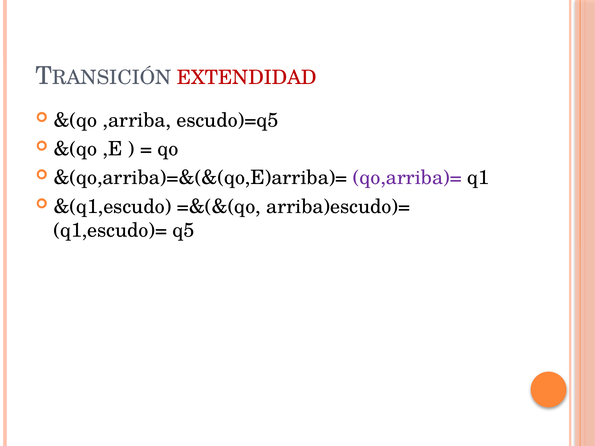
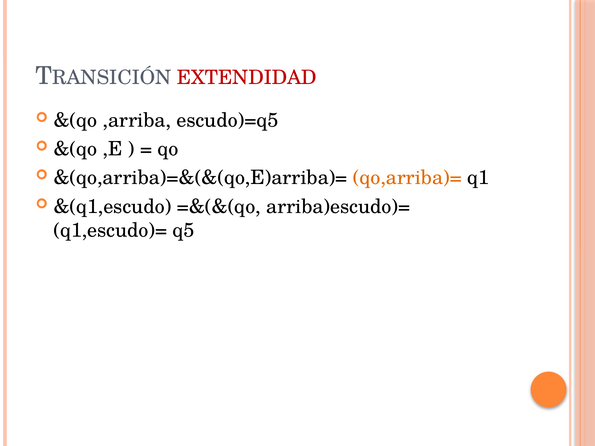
qo,arriba)= colour: purple -> orange (407, 178)
